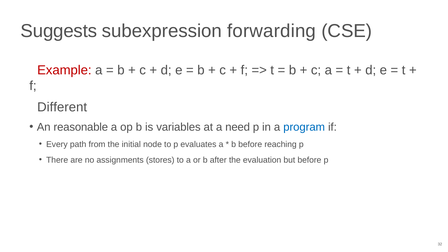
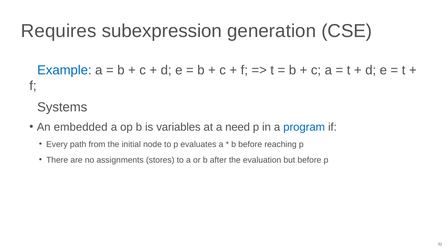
Suggests: Suggests -> Requires (59, 31)
forwarding: forwarding -> generation (272, 31)
Example colour: red -> blue (64, 70)
Different: Different -> Systems (62, 107)
reasonable: reasonable -> embedded (81, 127)
